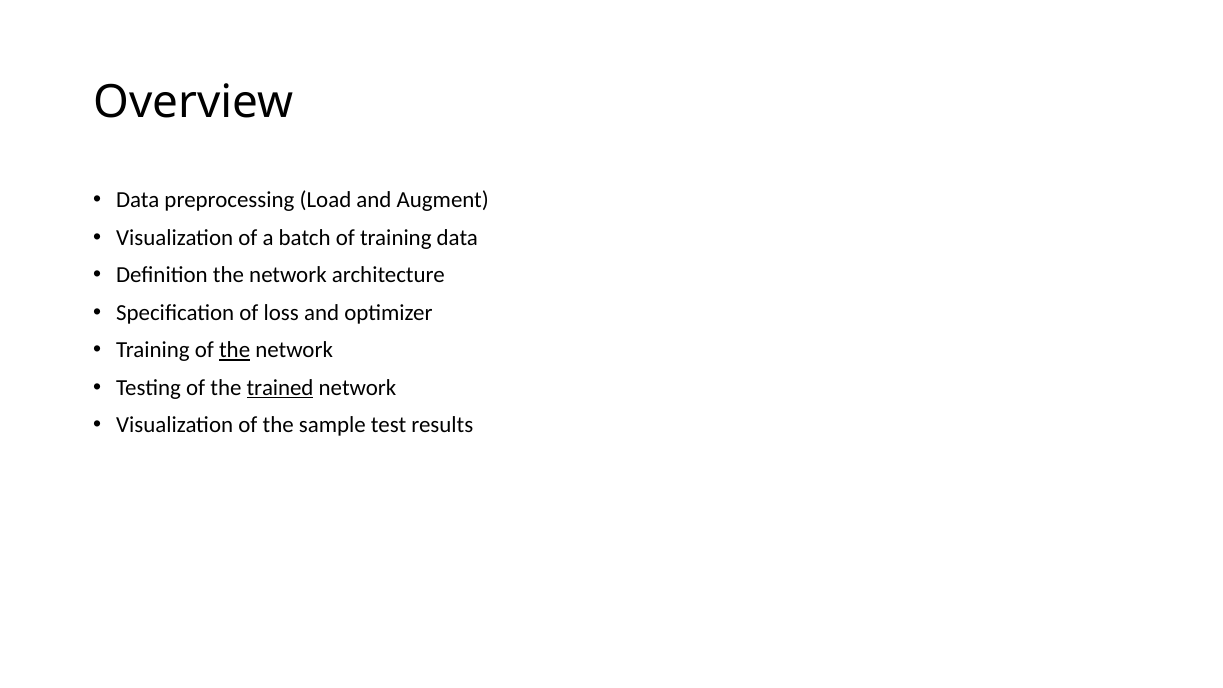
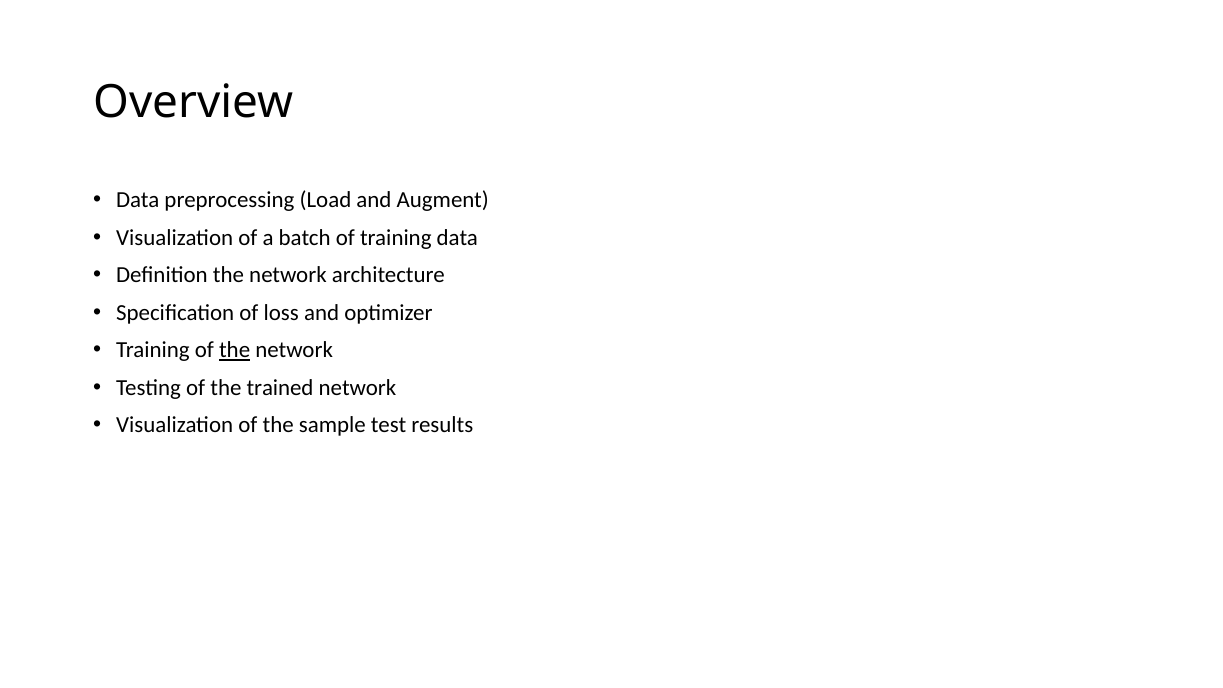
trained underline: present -> none (280, 388)
